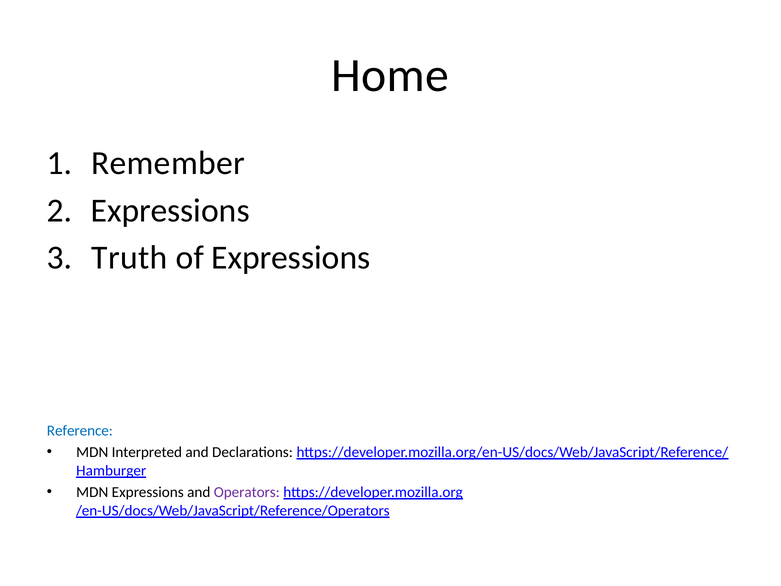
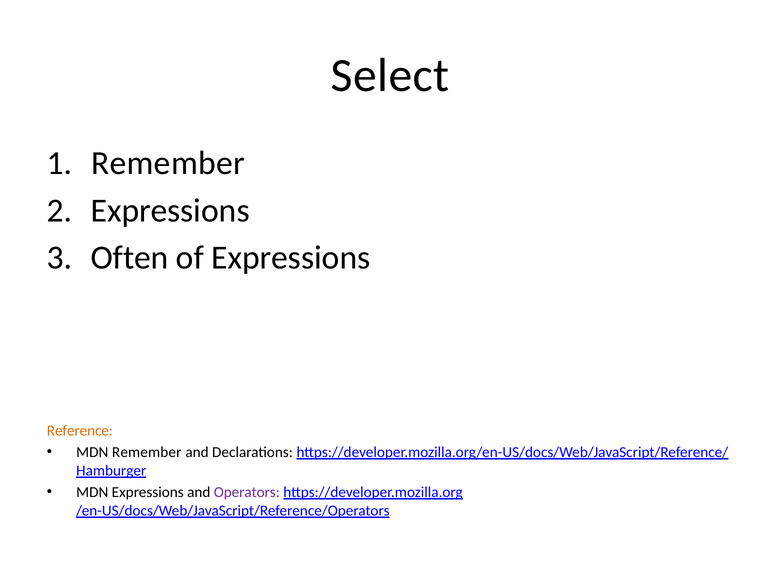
Home: Home -> Select (390, 76)
Truth: Truth -> Often (130, 258)
Reference colour: blue -> orange (80, 431)
MDN Interpreted: Interpreted -> Remember (147, 452)
